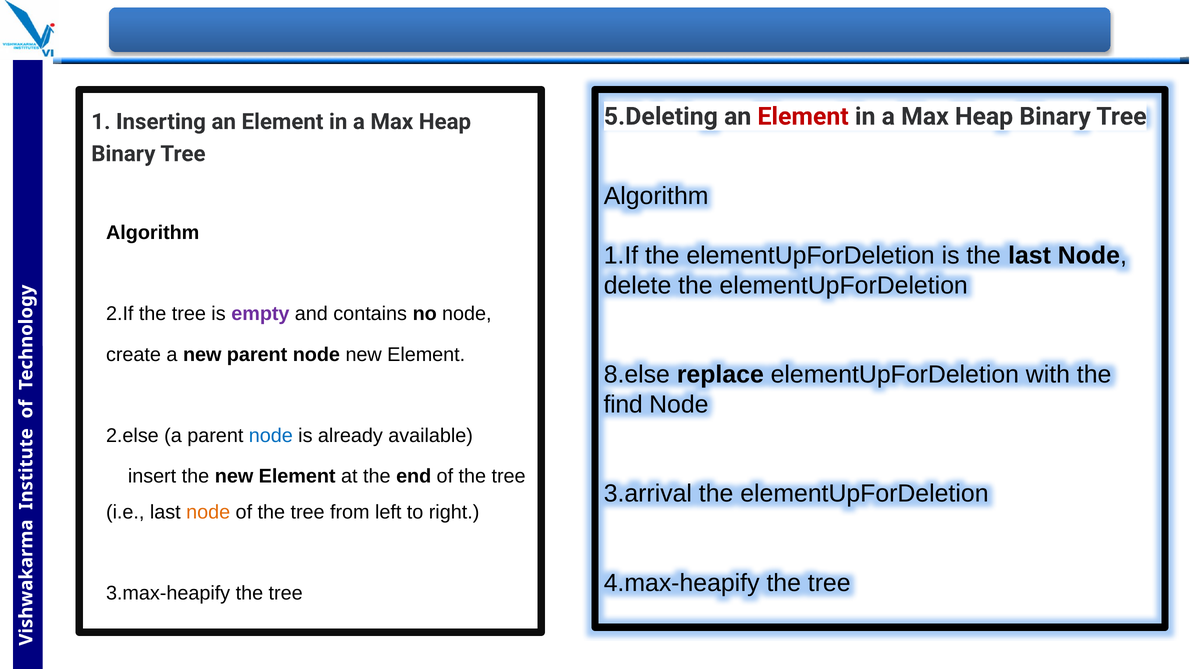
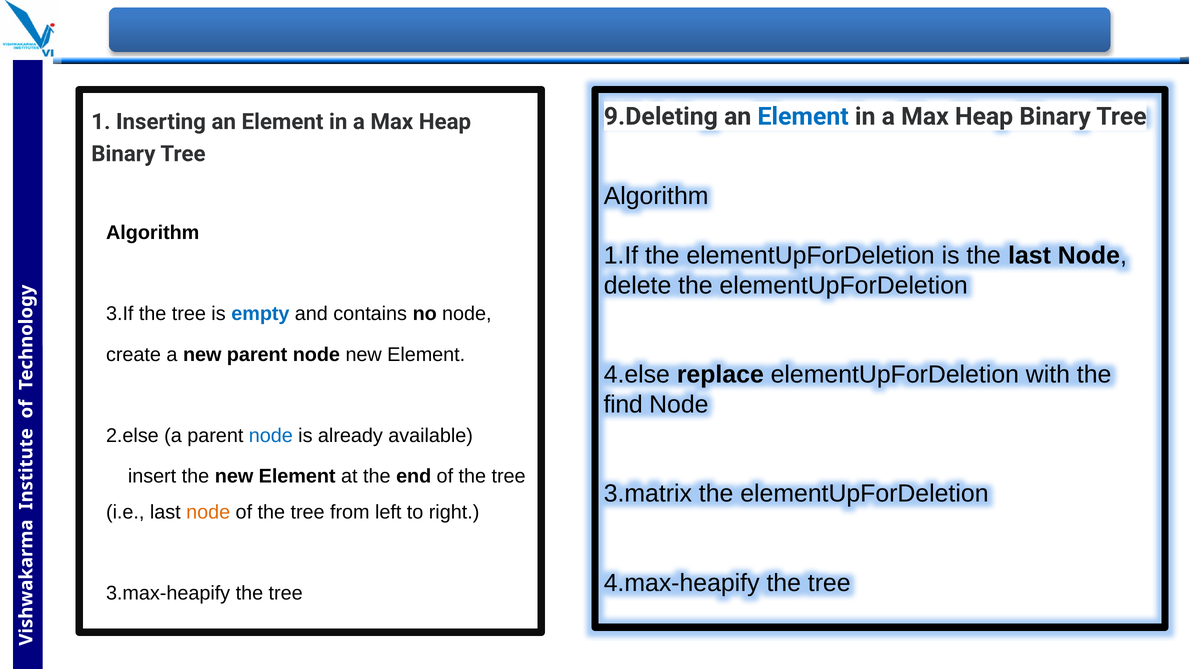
5.Deleting: 5.Deleting -> 9.Deleting (661, 117)
Element colour: red -> blue (803, 117)
2.If: 2.If -> 3.If (120, 314)
empty colour: purple -> blue (260, 314)
8.else: 8.else -> 4.else (637, 375)
3.arrival: 3.arrival -> 3.matrix (648, 494)
